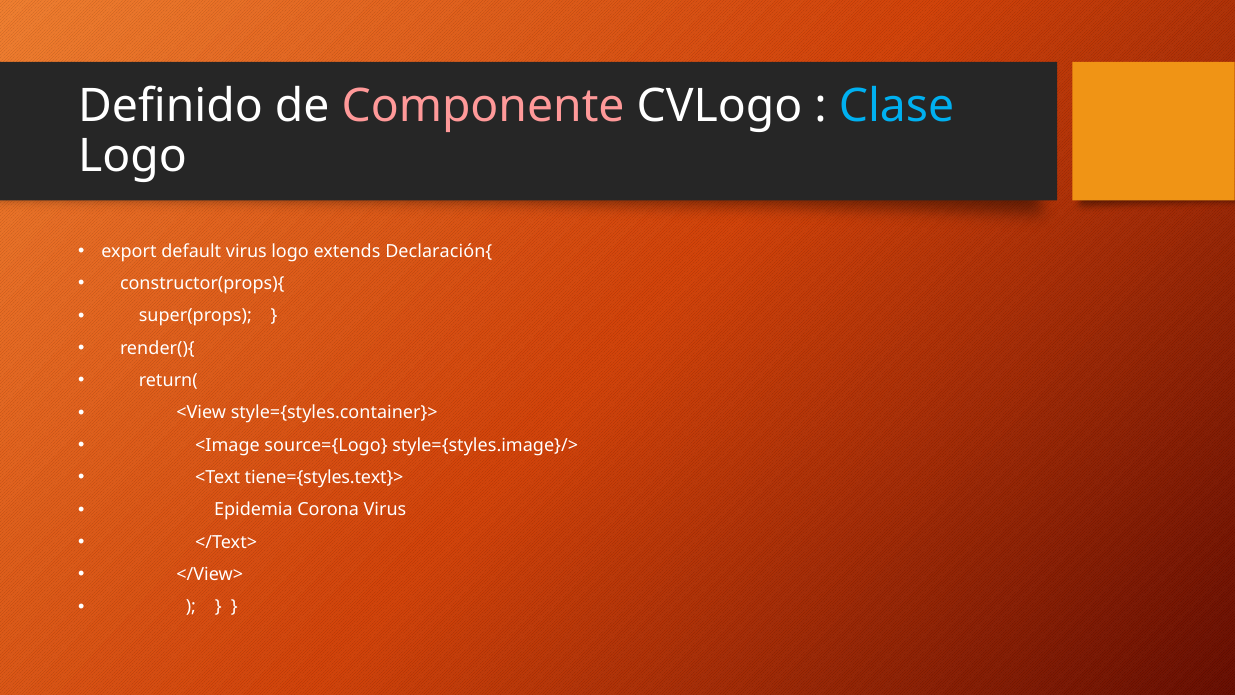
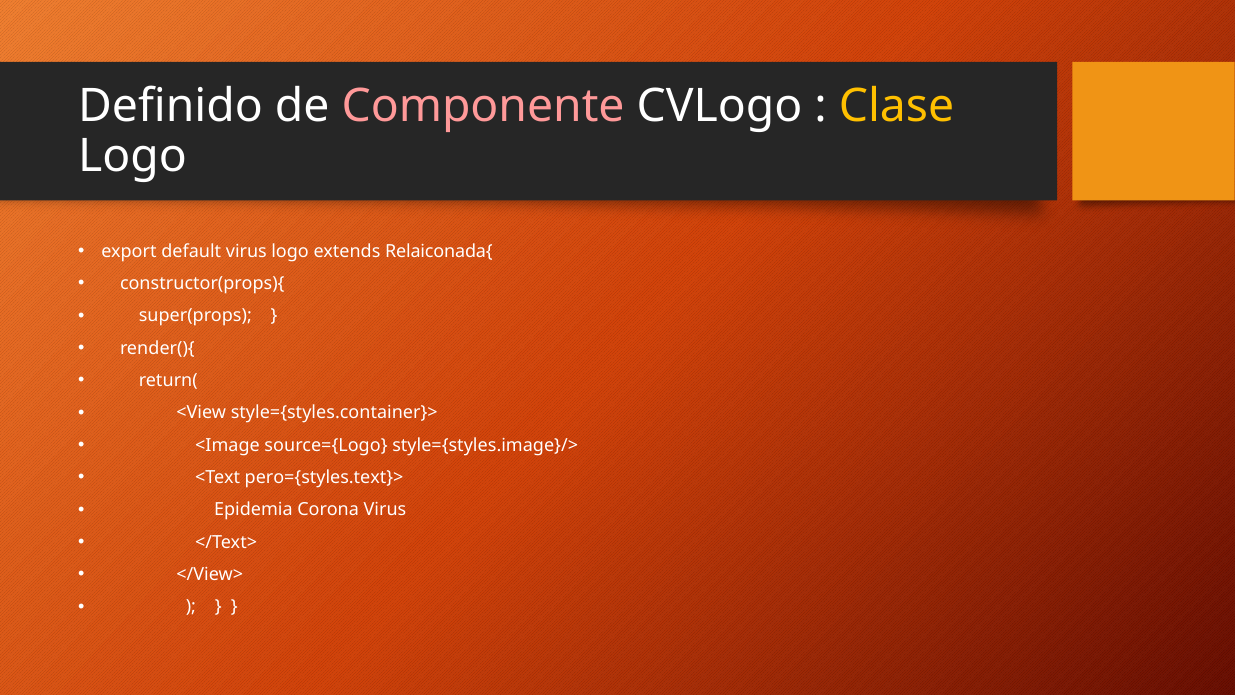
Clase colour: light blue -> yellow (896, 106)
Declaración{: Declaración{ -> Relaiconada{ (439, 251)
tiene={styles.text}>: tiene={styles.text}> -> pero={styles.text}> (324, 477)
